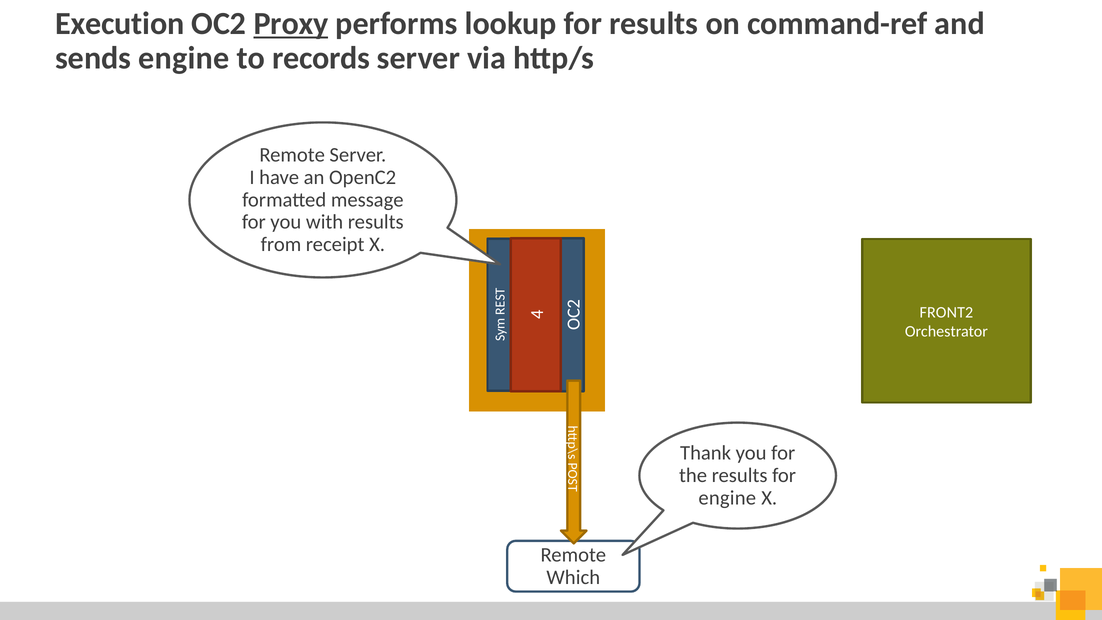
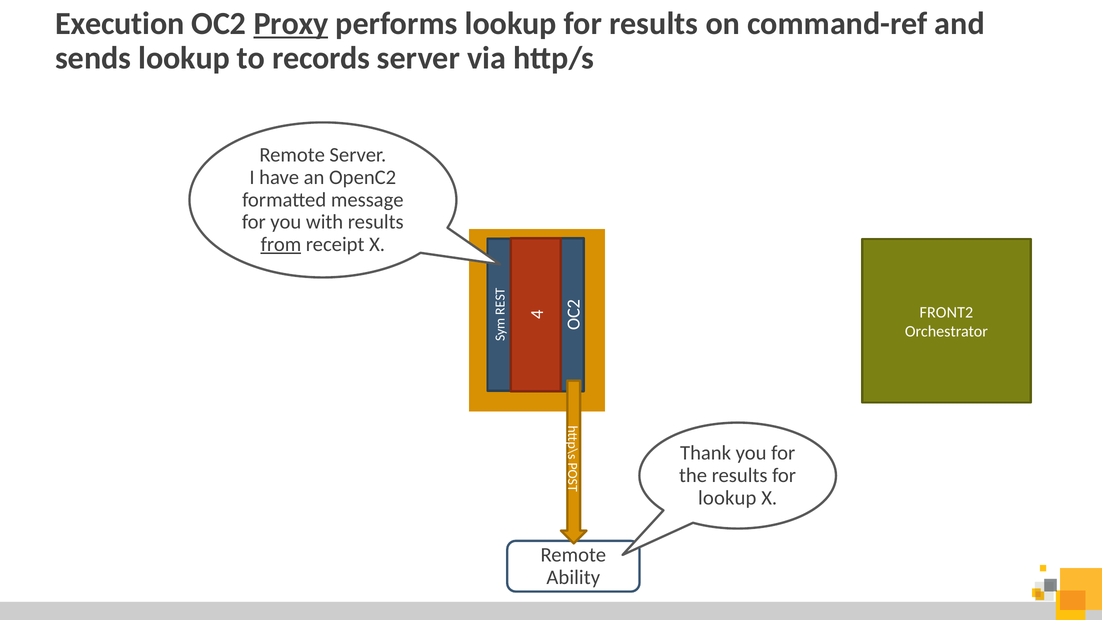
sends engine: engine -> lookup (184, 58)
from underline: none -> present (281, 244)
engine: engine -> lookup (727, 498)
Which: Which -> Ability (573, 577)
